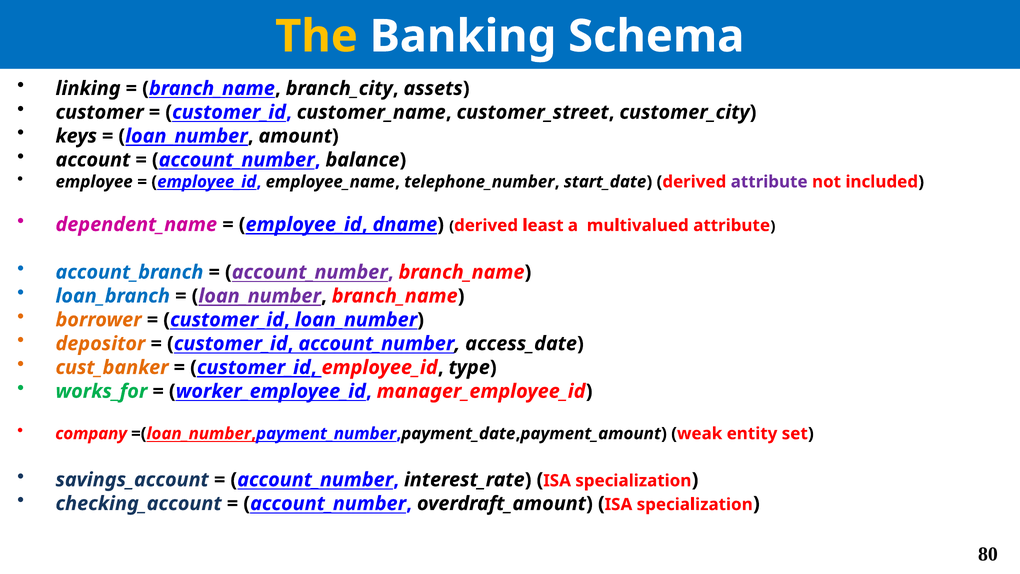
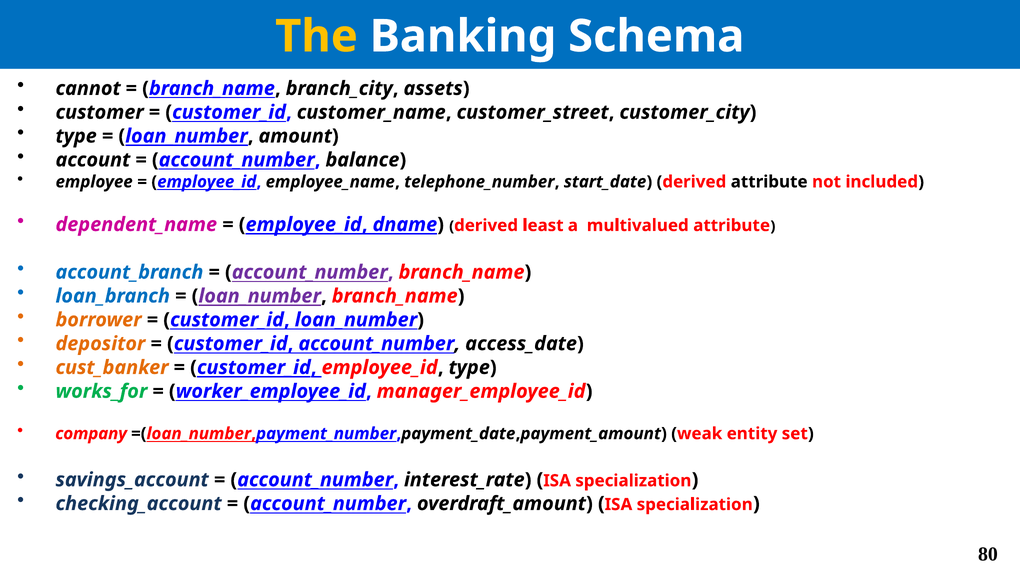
linking: linking -> cannot (88, 88)
keys: keys -> type (76, 136)
attribute colour: purple -> black (769, 182)
